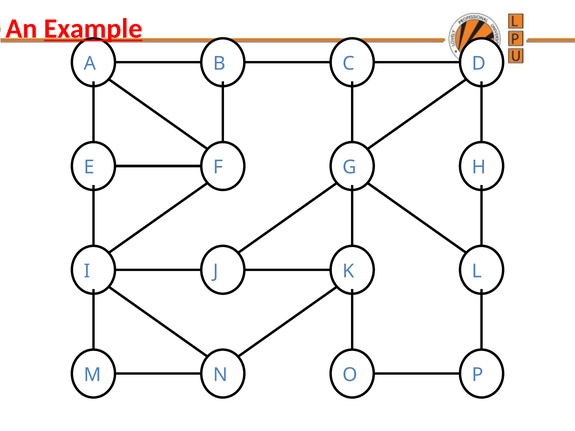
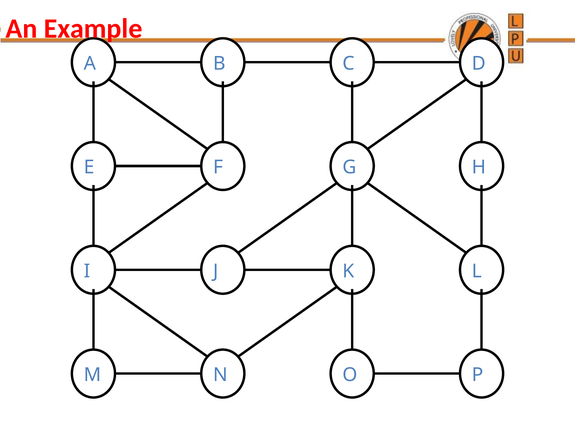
Example underline: present -> none (93, 28)
